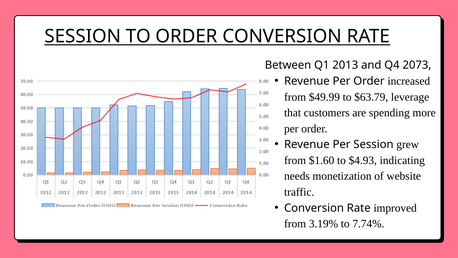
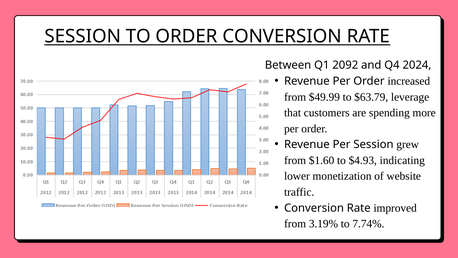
2013: 2013 -> 2092 (345, 65)
2073: 2073 -> 2024 (417, 65)
needs: needs -> lower (297, 176)
